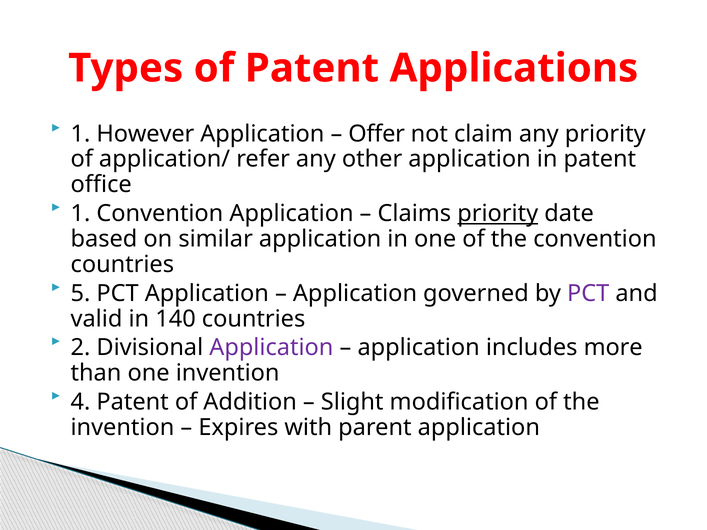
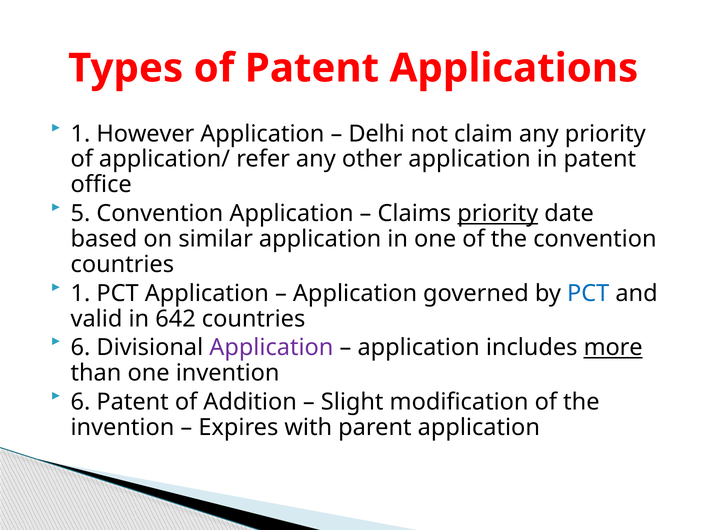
Offer: Offer -> Delhi (377, 134)
1: 1 -> 5 (80, 214)
5: 5 -> 1 (80, 293)
PCT colour: purple -> blue (588, 293)
140: 140 -> 642 (176, 319)
2: 2 -> 6 (80, 348)
more underline: none -> present (613, 348)
4: 4 -> 6 (80, 402)
